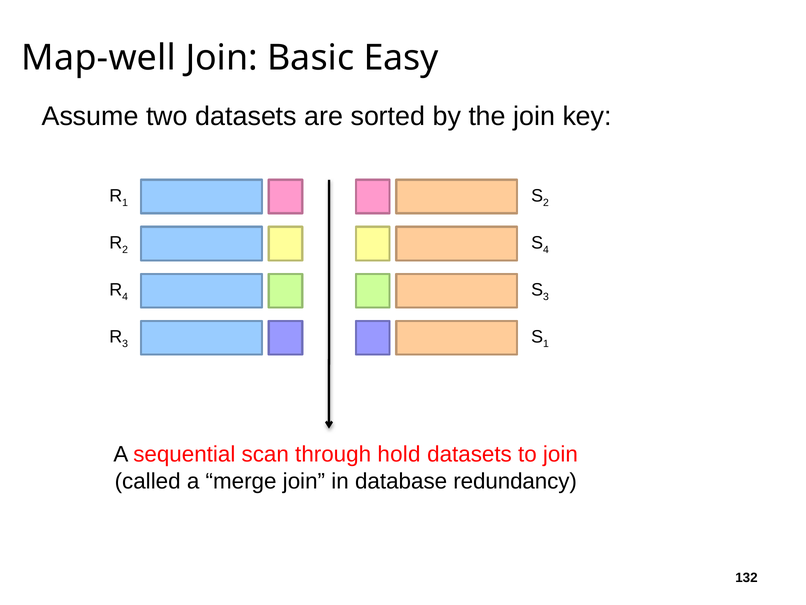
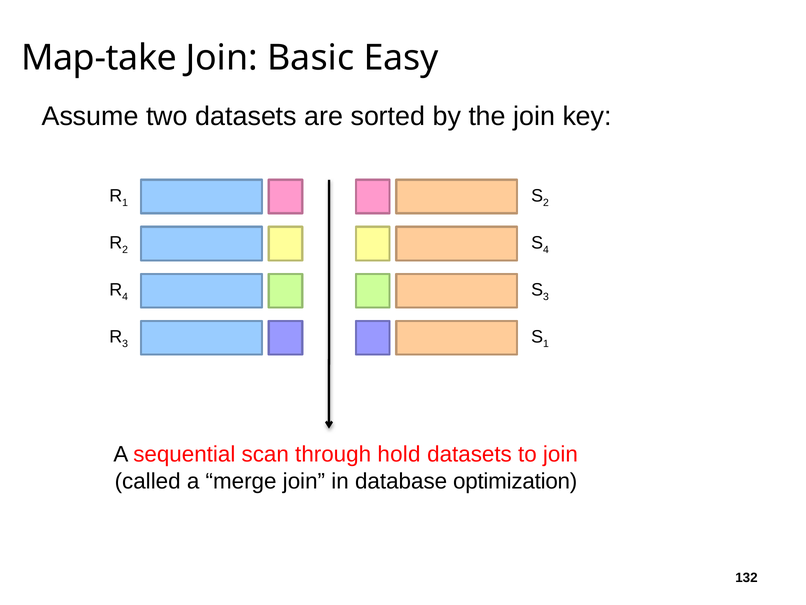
Map-well: Map-well -> Map-take (99, 58)
redundancy: redundancy -> optimization (515, 481)
